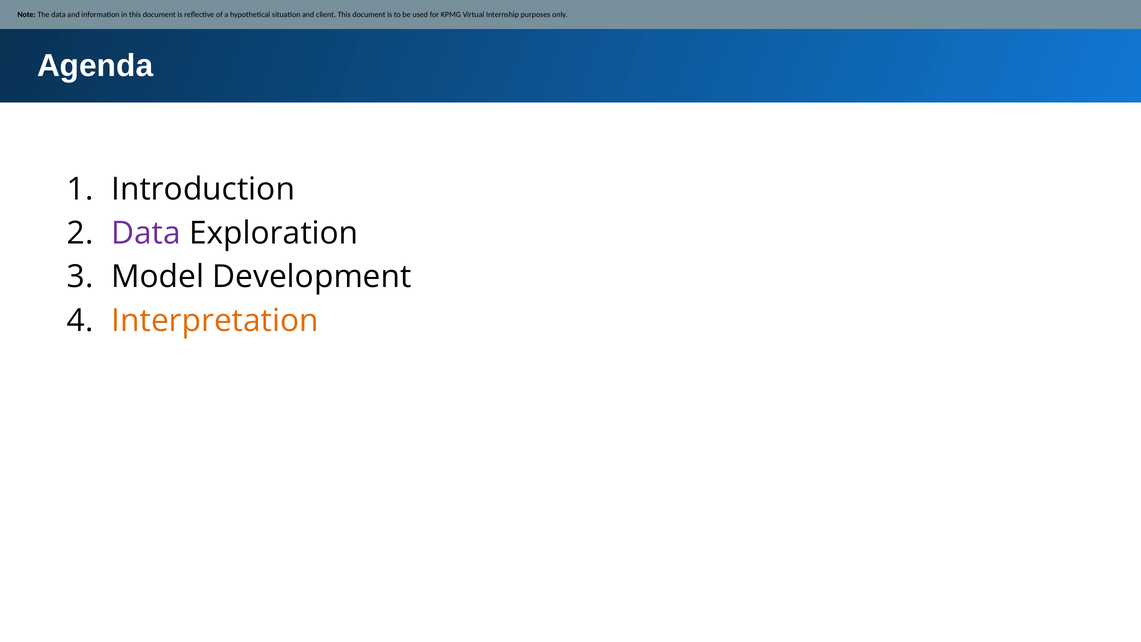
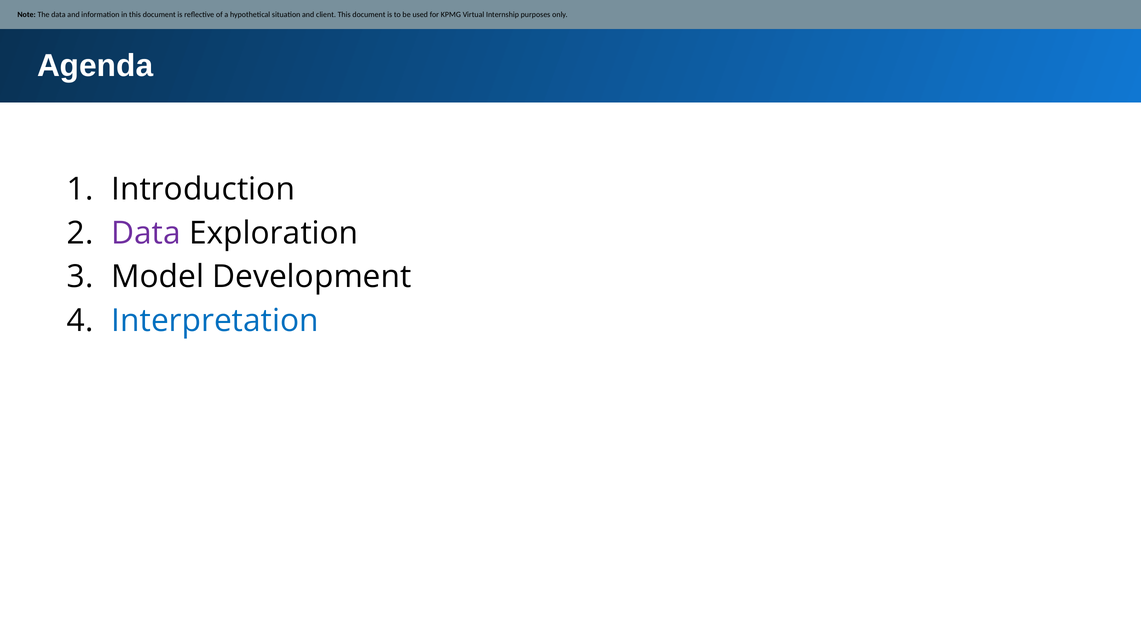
Interpretation colour: orange -> blue (215, 321)
